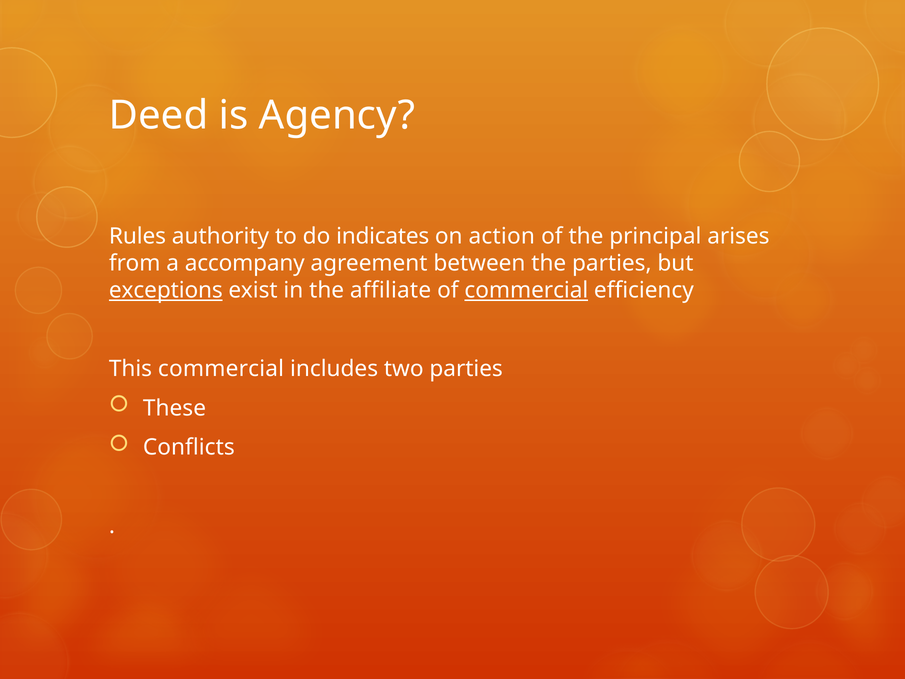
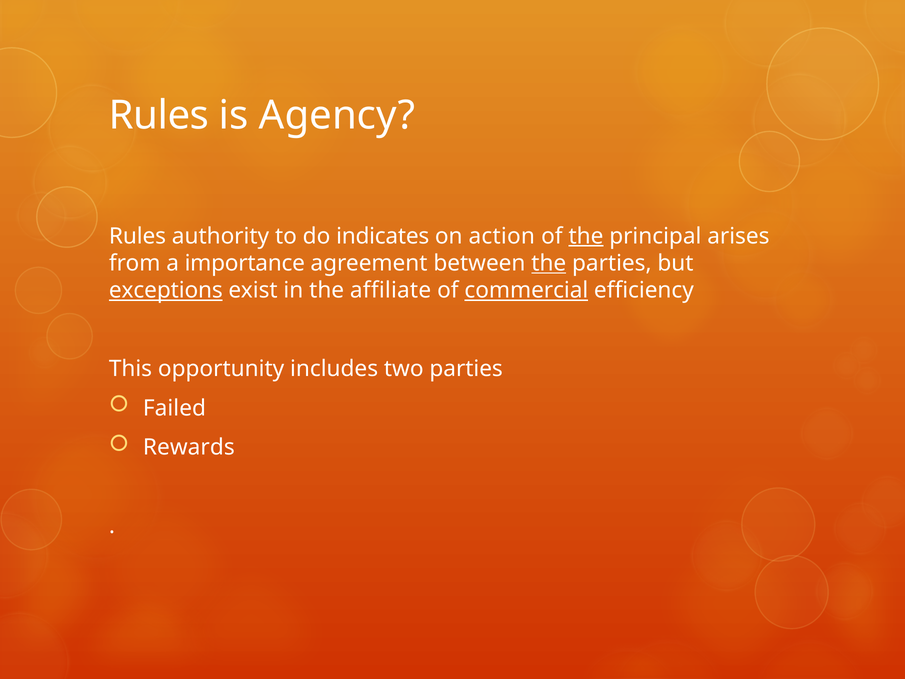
Deed: Deed -> Rules (159, 115)
the underline: none -> present (586, 236)
accompany: accompany -> importance (245, 263)
the underline: none -> present (549, 263)
This commercial: commercial -> opportunity (221, 369)
These: These -> Failed (174, 408)
Conflicts: Conflicts -> Rewards (189, 447)
